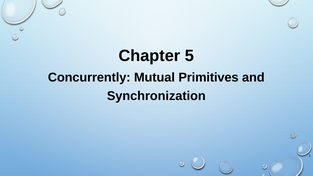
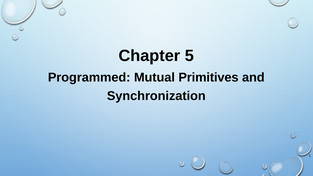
Concurrently: Concurrently -> Programmed (89, 78)
